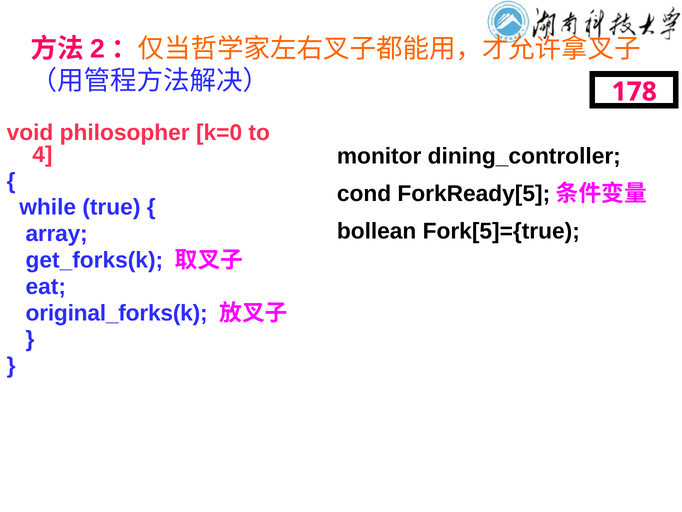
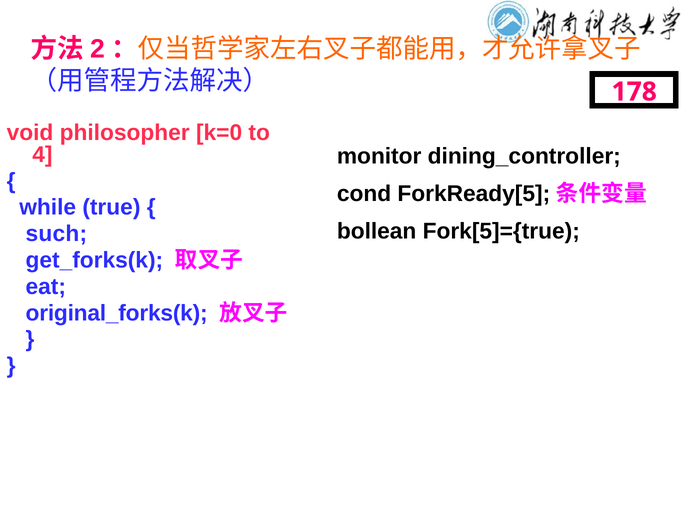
array: array -> such (56, 234)
